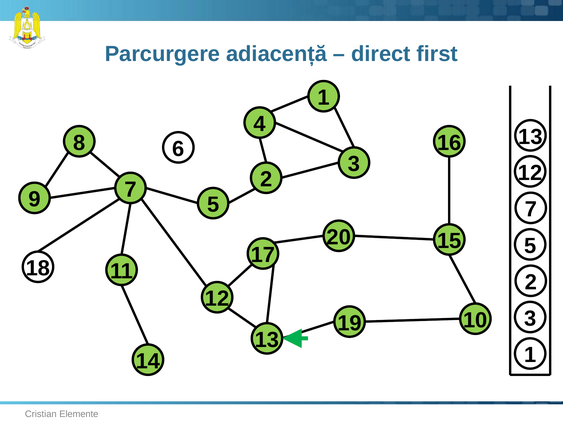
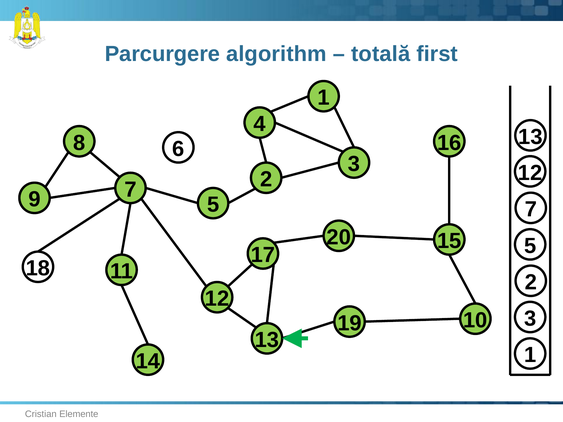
adiacență: adiacență -> algorithm (276, 54)
direct: direct -> totală (381, 54)
